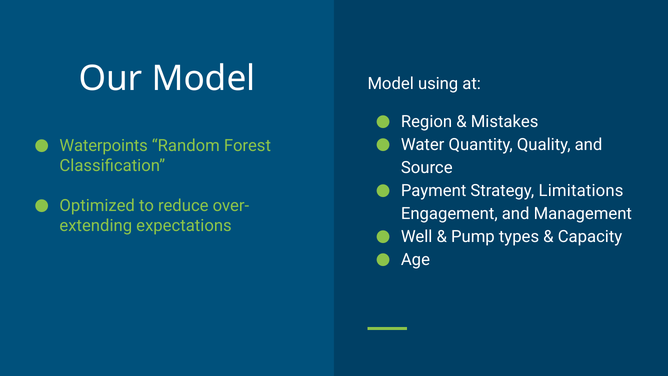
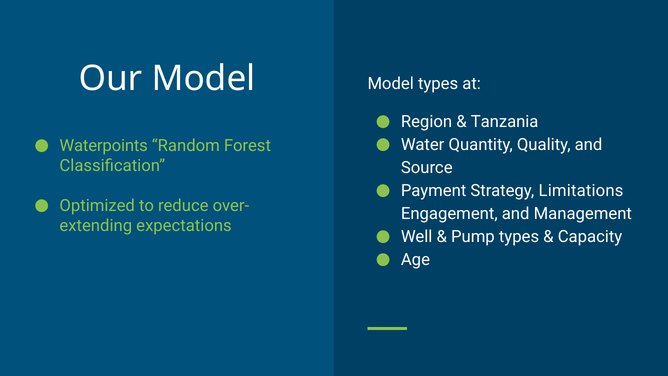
Model using: using -> types (438, 84)
Mistakes: Mistakes -> Tanzania (505, 121)
